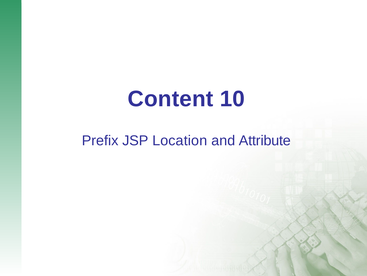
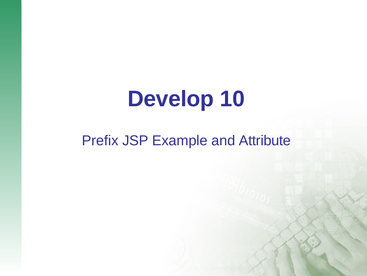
Content: Content -> Develop (171, 99)
Location: Location -> Example (180, 140)
